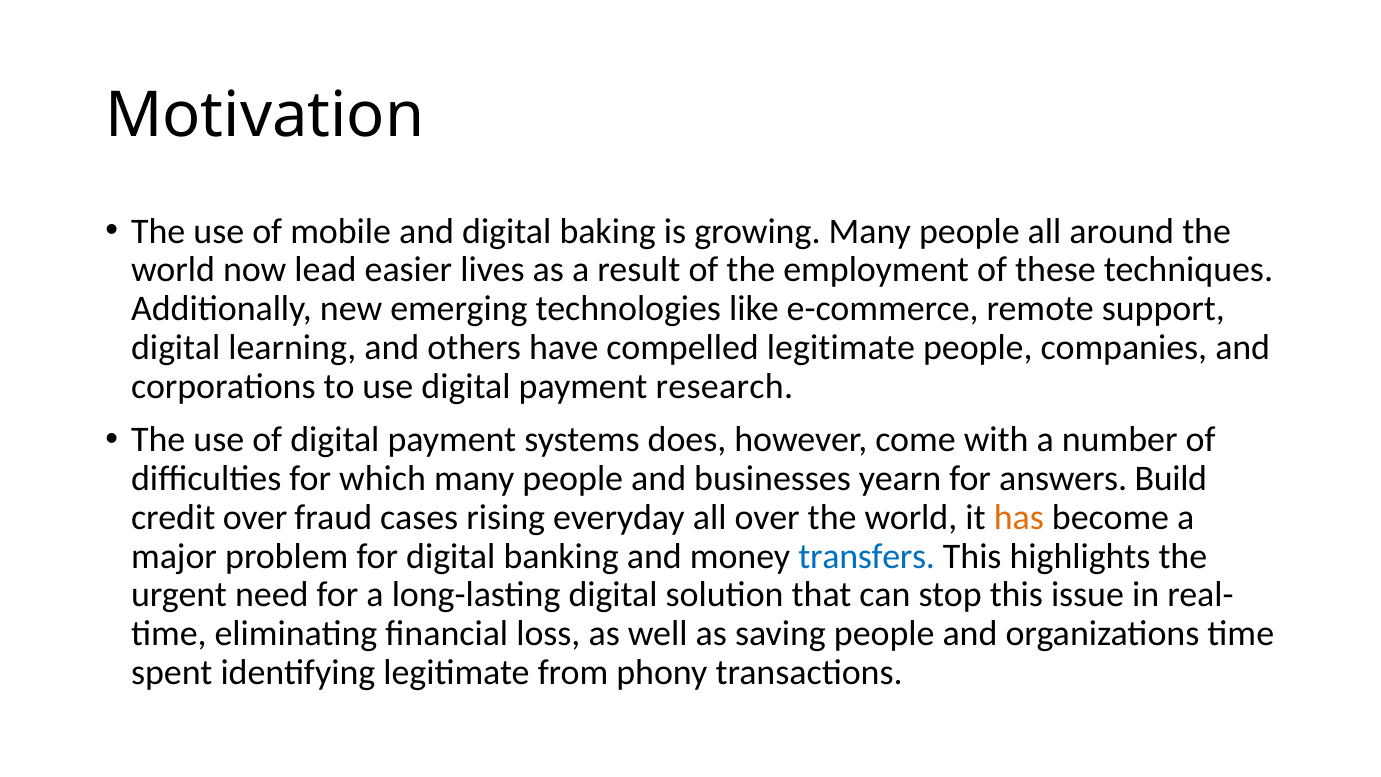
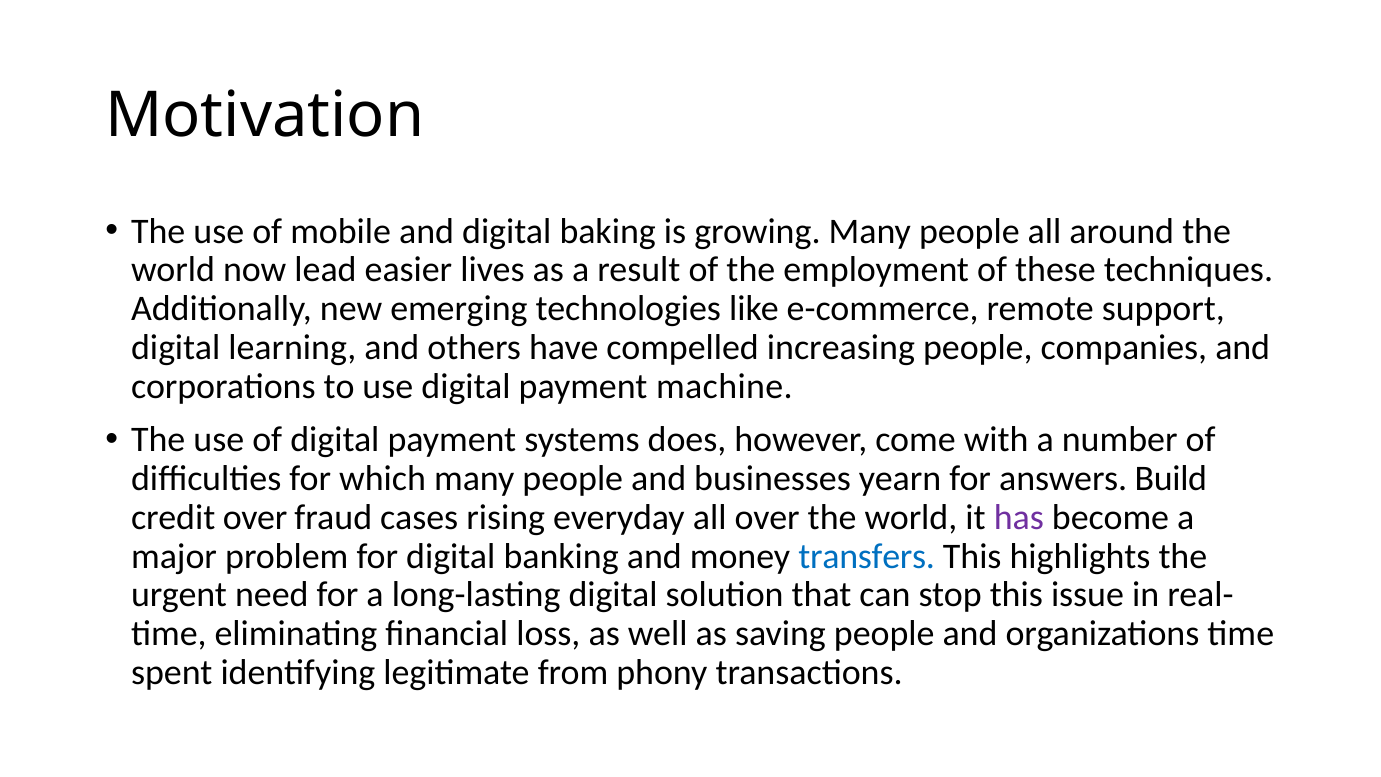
compelled legitimate: legitimate -> increasing (841, 348)
research: research -> machine (724, 386)
has colour: orange -> purple (1019, 517)
